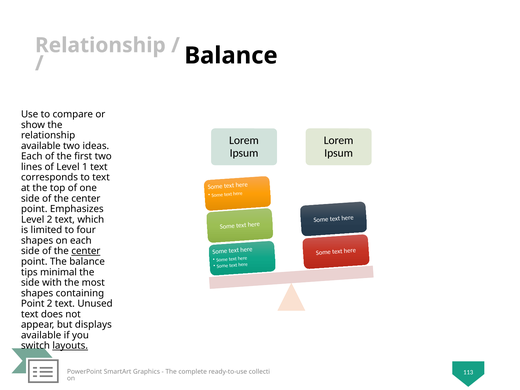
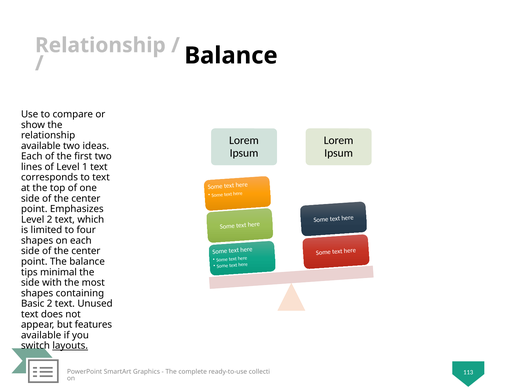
center underline: present -> none (86, 251)
Point: Point -> Basic (33, 304)
displays: displays -> features (93, 325)
